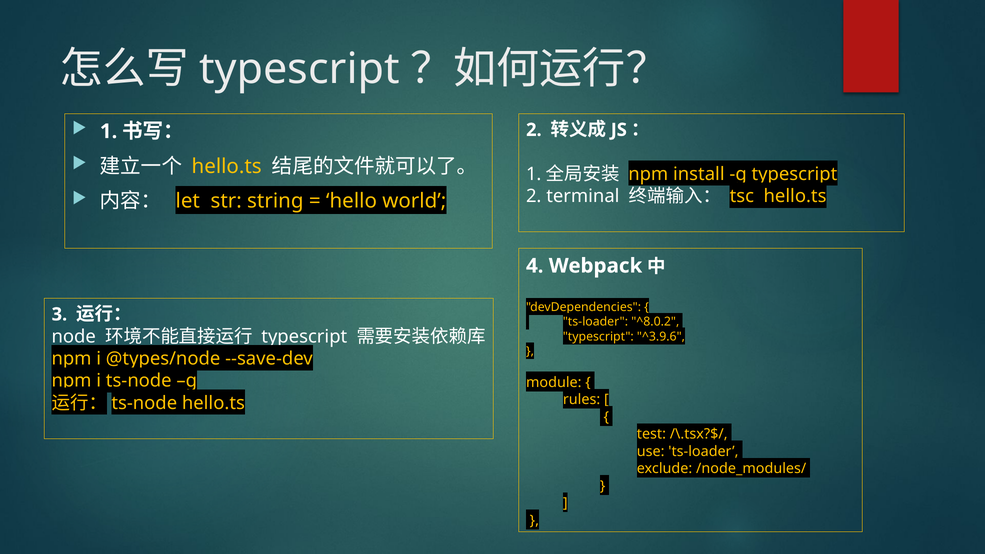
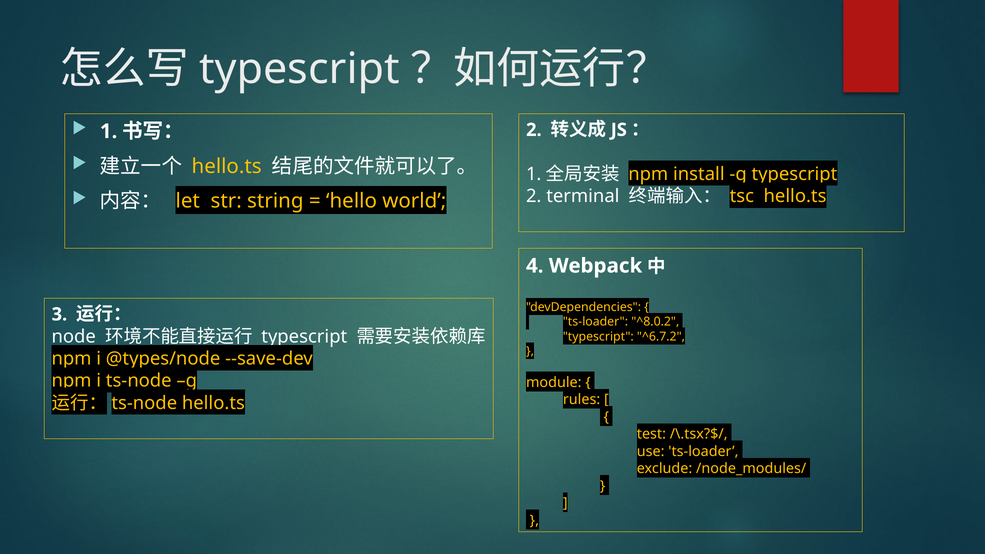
^3.9.6: ^3.9.6 -> ^6.7.2 (661, 337)
